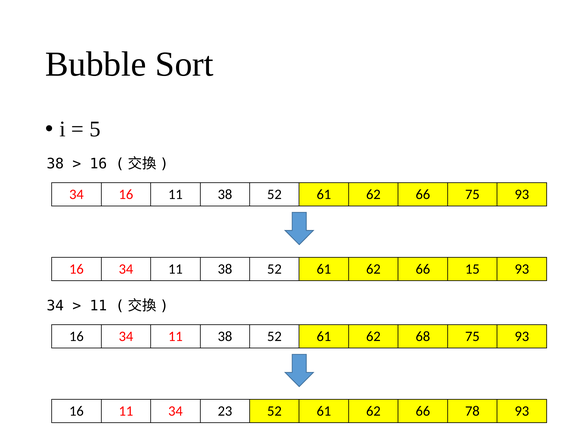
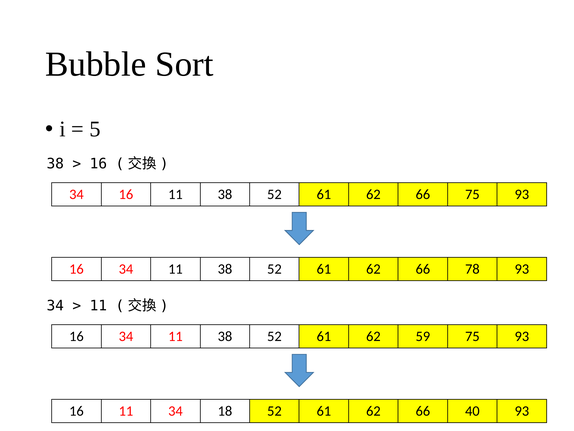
15: 15 -> 78 (472, 269)
68: 68 -> 59 (423, 336)
23: 23 -> 18 (225, 411)
78: 78 -> 40 (472, 411)
